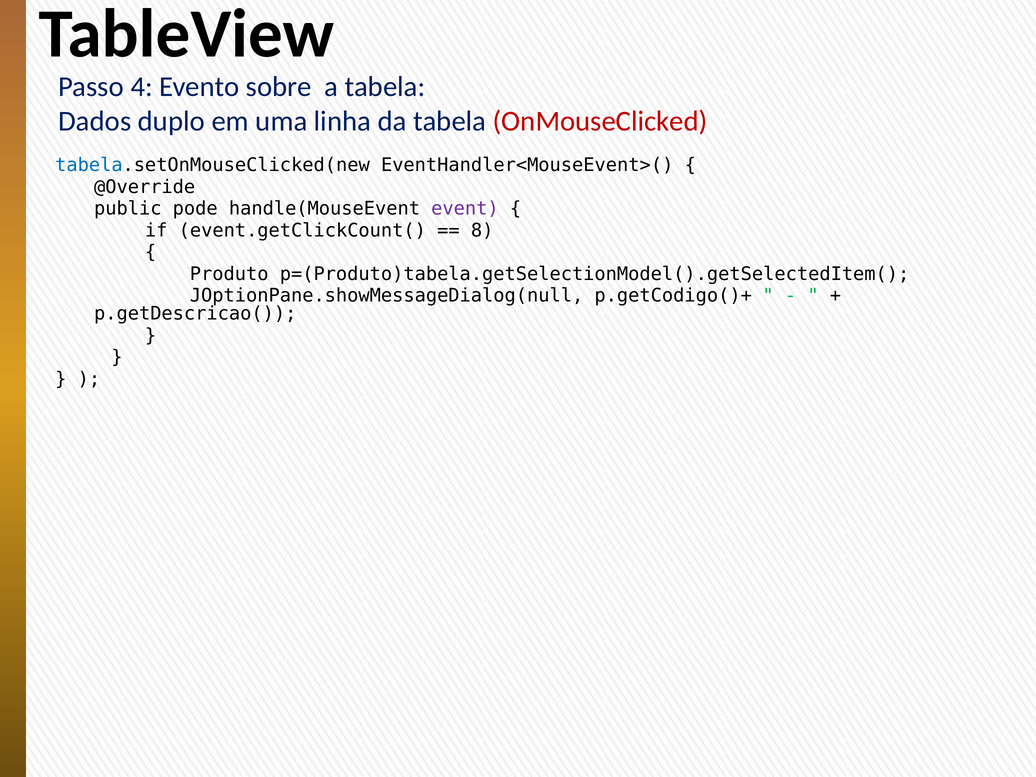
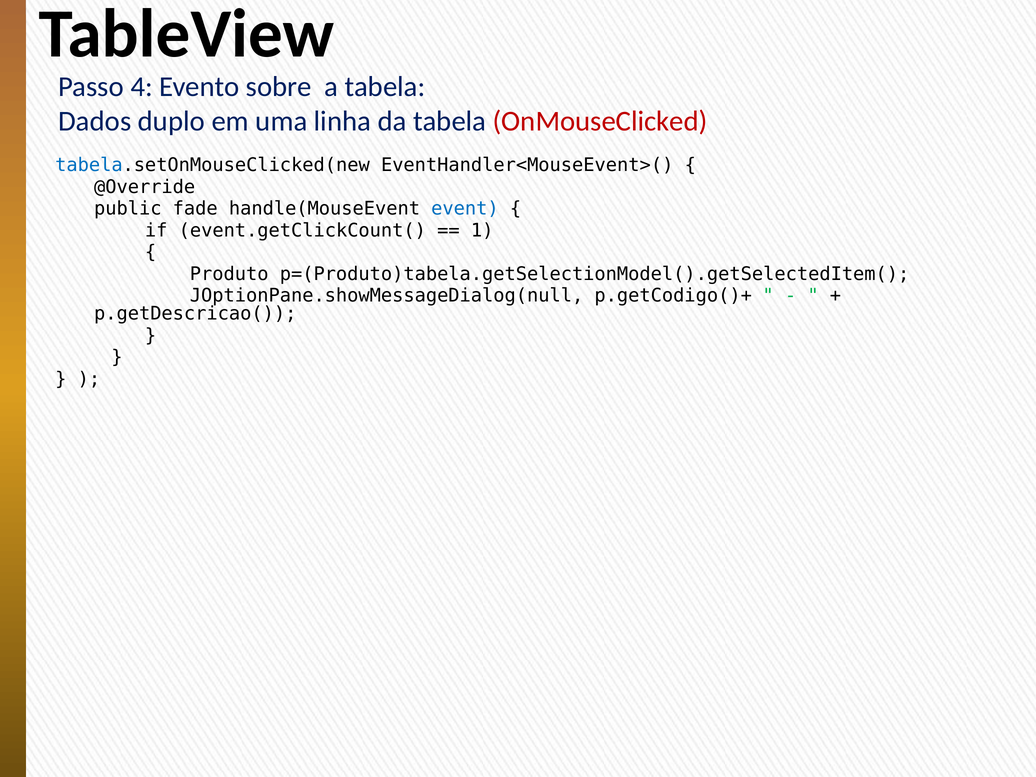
pode: pode -> fade (195, 209)
event colour: purple -> blue (465, 209)
8: 8 -> 1 (482, 230)
